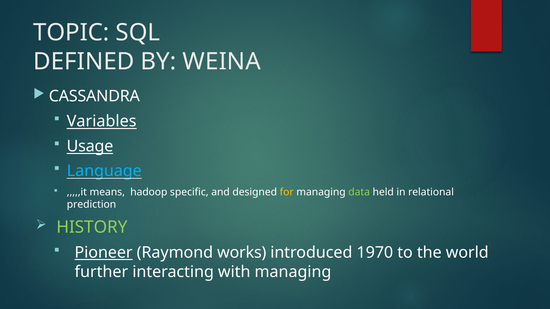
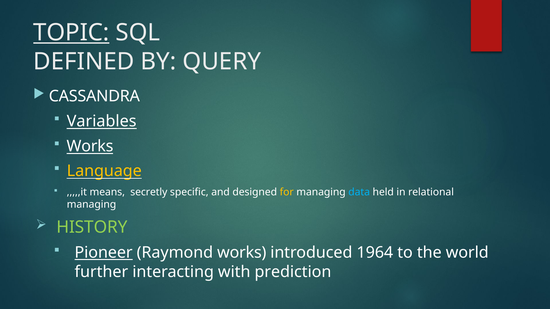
TOPIC underline: none -> present (71, 33)
WEINA: WEINA -> QUERY (222, 62)
Usage: Usage -> Works (90, 146)
Language colour: light blue -> yellow (104, 171)
hadoop: hadoop -> secretly (149, 192)
data colour: light green -> light blue (359, 192)
prediction: prediction -> managing (91, 205)
1970: 1970 -> 1964 (375, 253)
with managing: managing -> prediction (293, 272)
